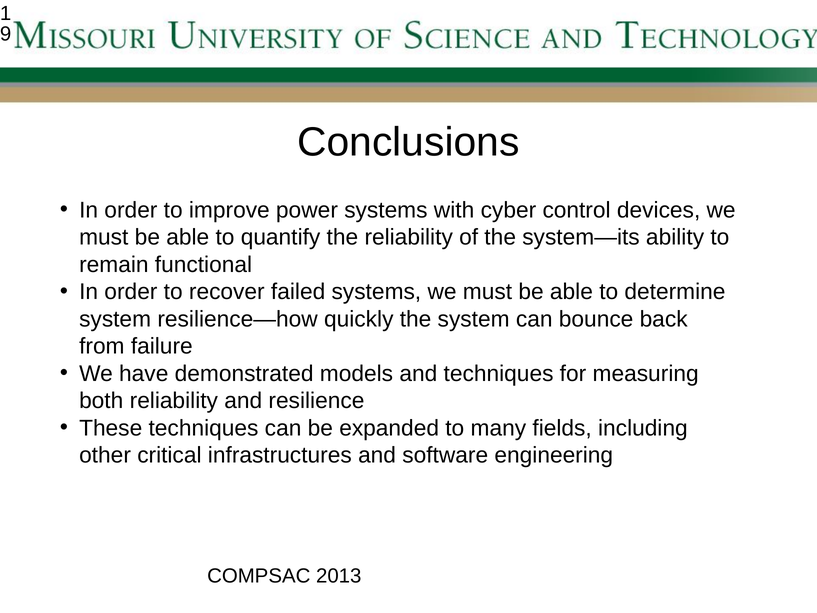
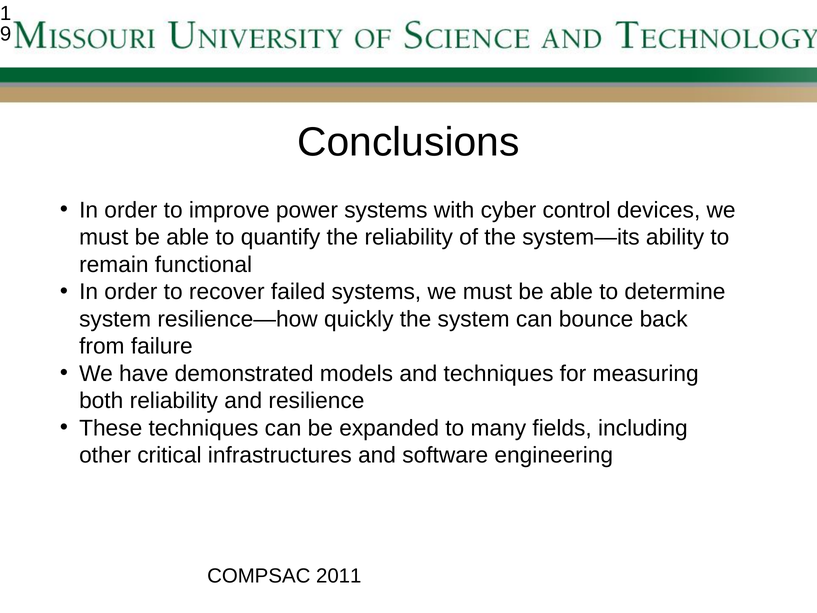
2013: 2013 -> 2011 (339, 576)
